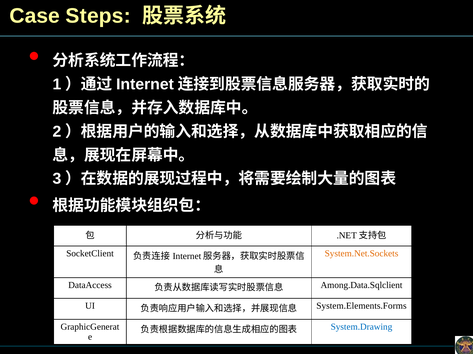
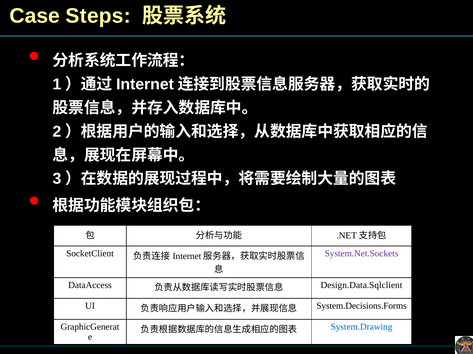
System.Net.Sockets colour: orange -> purple (362, 254)
Among.Data.Sqlclient: Among.Data.Sqlclient -> Design.Data.Sqlclient (361, 286)
System.Elements.Forms: System.Elements.Forms -> System.Decisions.Forms (362, 307)
